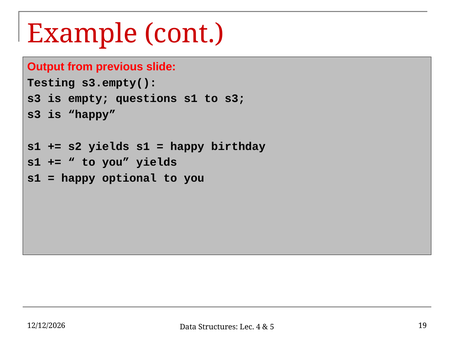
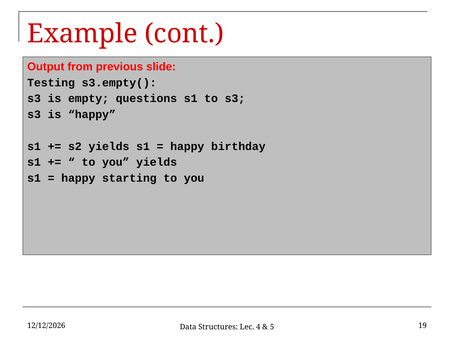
optional: optional -> starting (129, 178)
